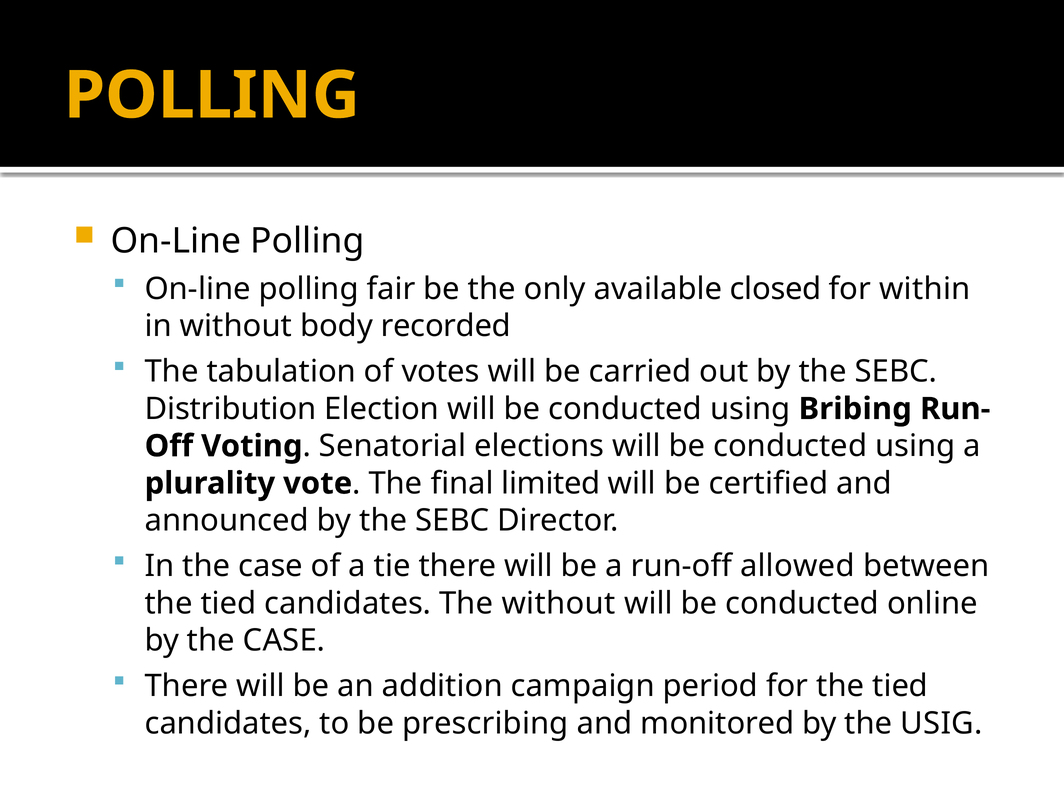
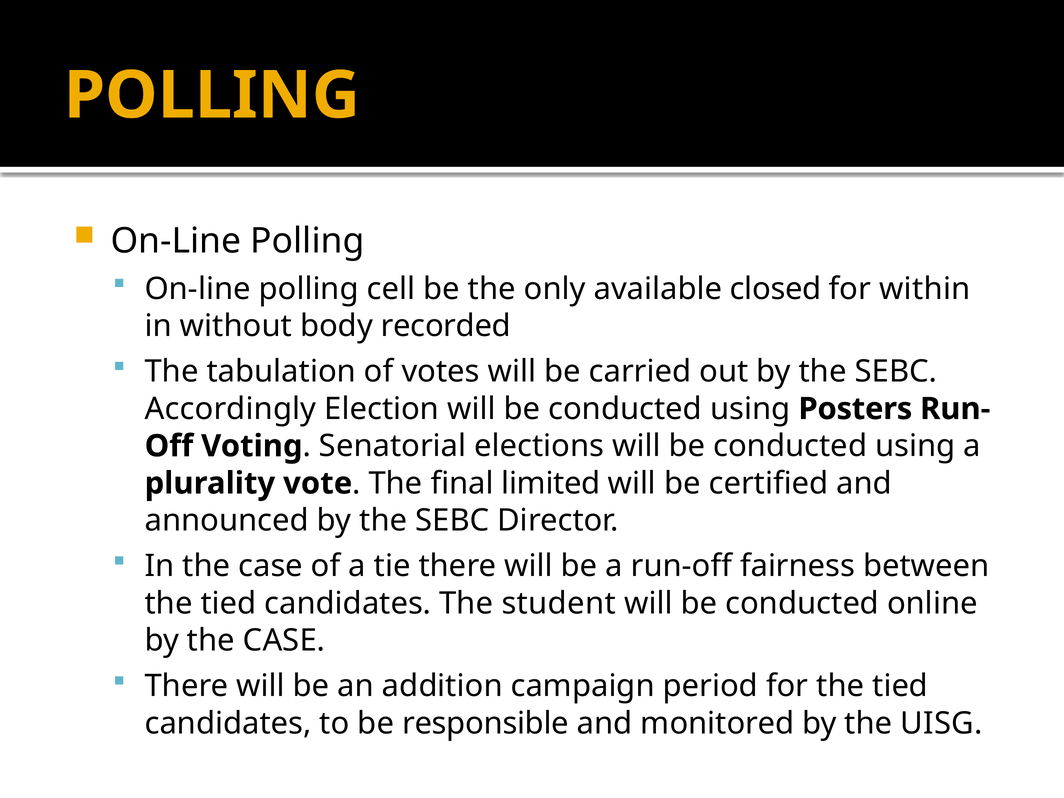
fair: fair -> cell (391, 289)
Distribution: Distribution -> Accordingly (230, 409)
Bribing: Bribing -> Posters (855, 409)
allowed: allowed -> fairness (798, 566)
The without: without -> student (559, 603)
prescribing: prescribing -> responsible (486, 723)
USIG: USIG -> UISG (942, 723)
